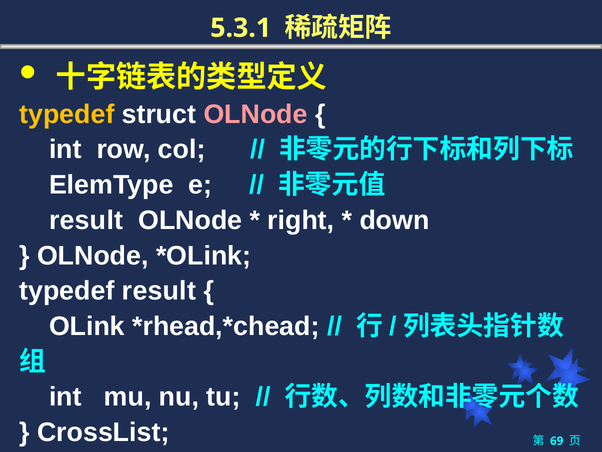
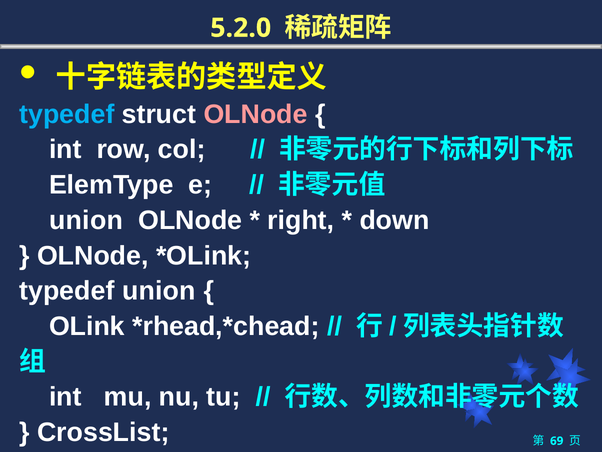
5.3.1: 5.3.1 -> 5.2.0 (241, 28)
typedef colour: yellow -> light blue (67, 114)
result: result -> union (86, 220)
typedef result: result -> union (159, 291)
